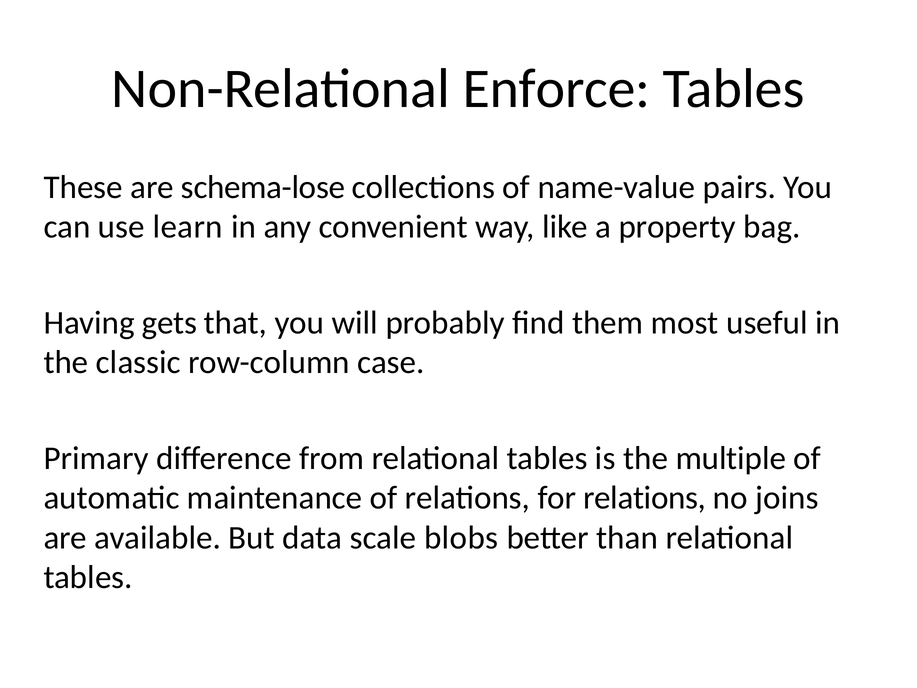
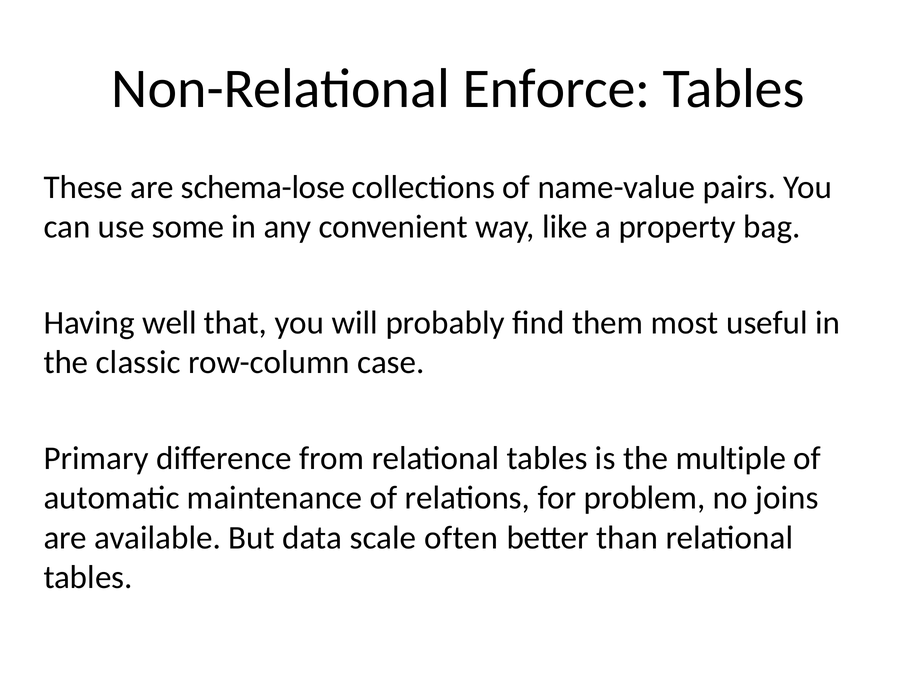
learn: learn -> some (188, 227)
gets: gets -> well (169, 323)
for relations: relations -> problem (644, 498)
blobs: blobs -> often (461, 538)
